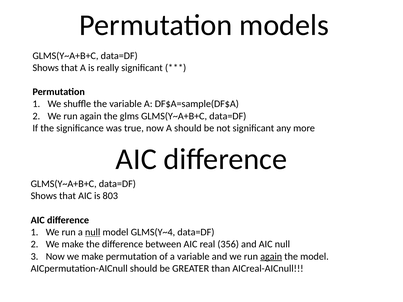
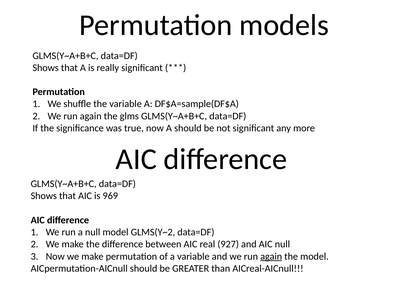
803: 803 -> 969 (110, 196)
null underline: present -> none (93, 232)
GLMS(Y~4: GLMS(Y~4 -> GLMS(Y~2 (153, 232)
356: 356 -> 927 (228, 244)
